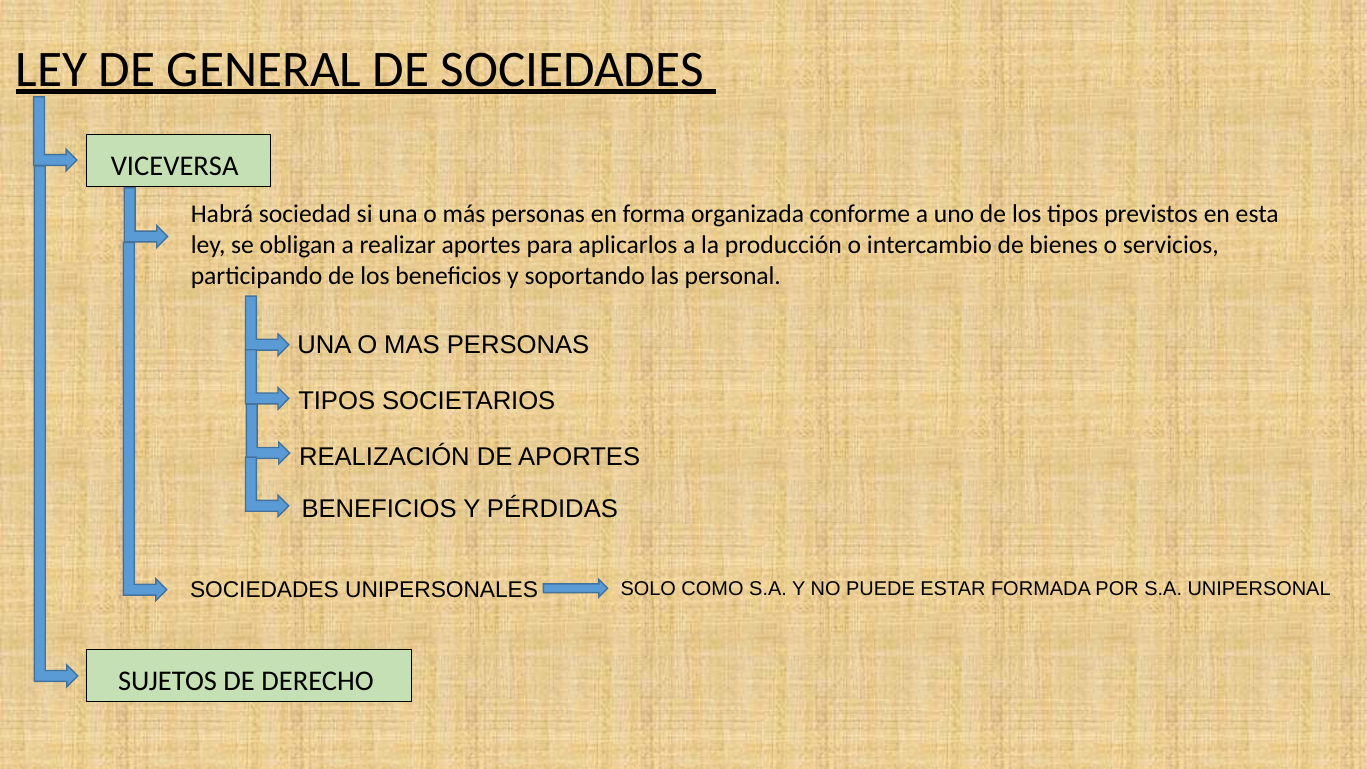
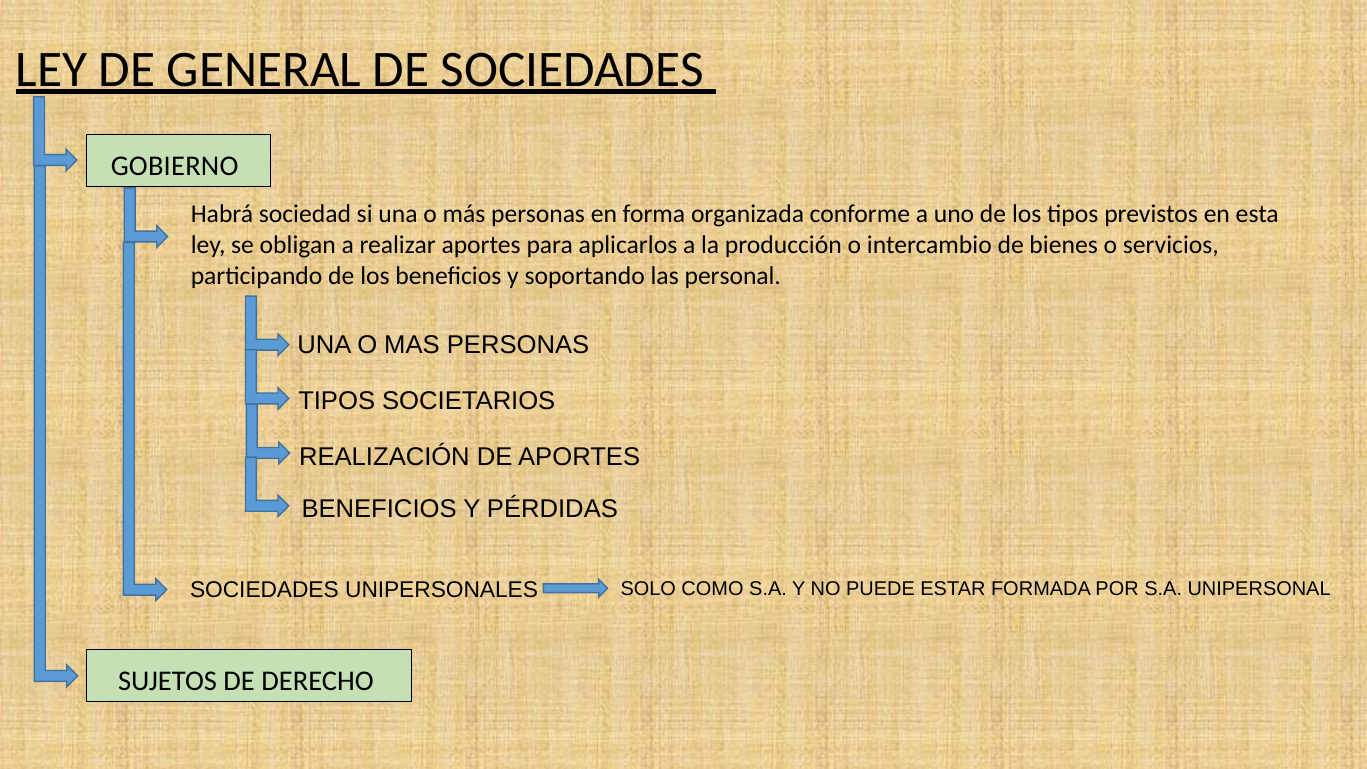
VICEVERSA: VICEVERSA -> GOBIERNO (175, 166)
